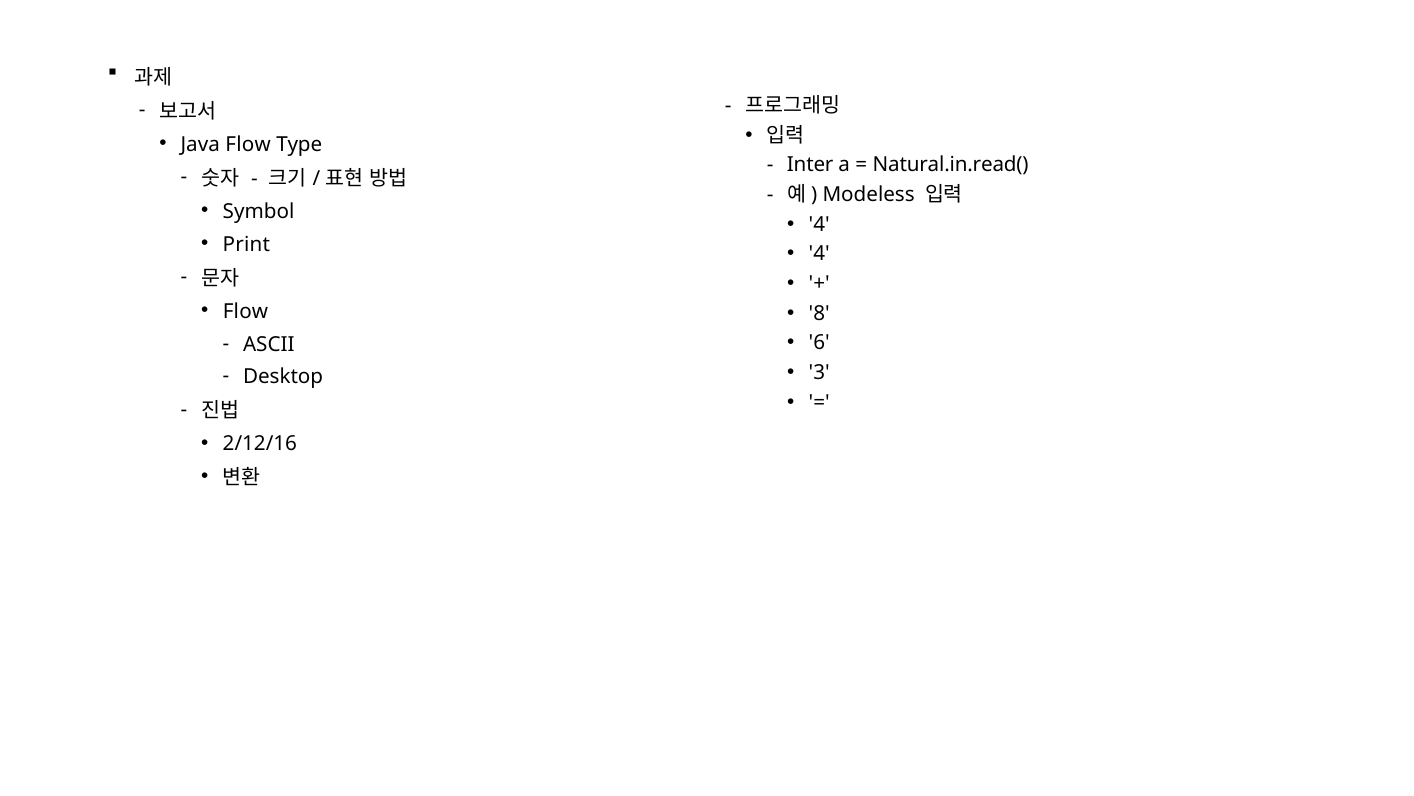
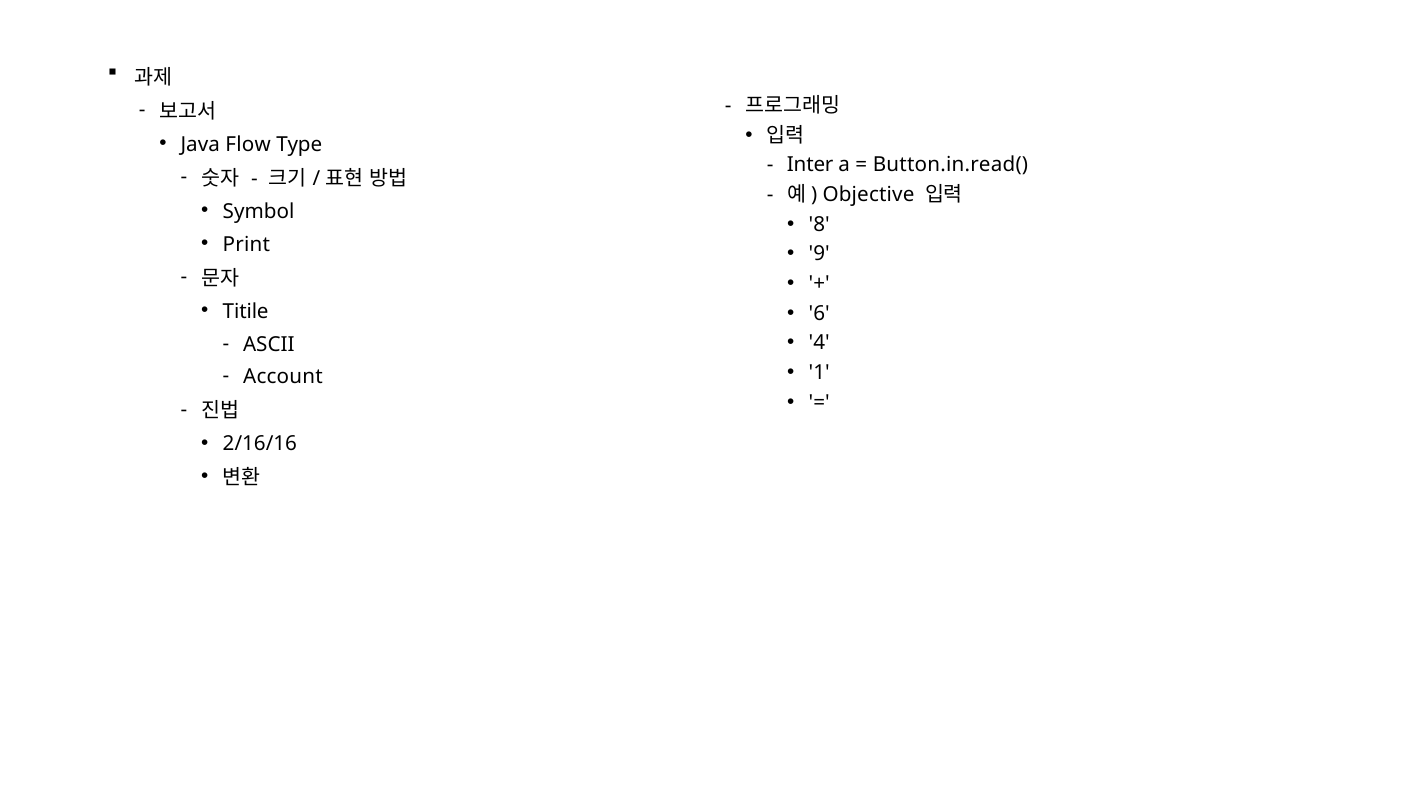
Natural.in.read(: Natural.in.read( -> Button.in.read( (950, 165)
Modeless: Modeless -> Objective (869, 194)
4: 4 -> 8 (819, 224)
4: 4 -> 9 (819, 254)
Flow: Flow -> Titile (246, 311)
8: 8 -> 6 (819, 313)
6: 6 -> 4 (819, 343)
3: 3 -> 1 (819, 372)
Desktop: Desktop -> Account (283, 377)
2/12/16: 2/12/16 -> 2/16/16 (260, 444)
